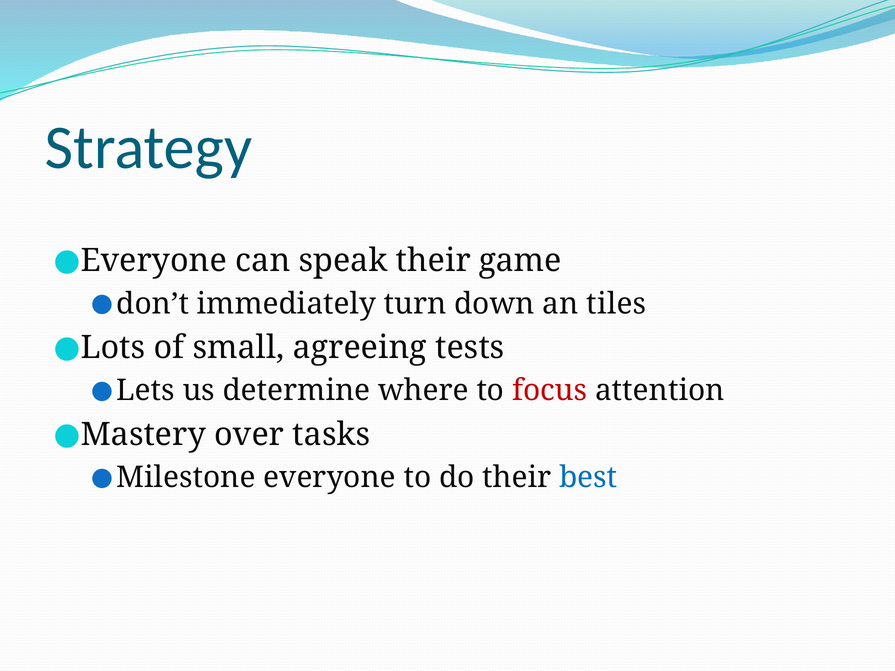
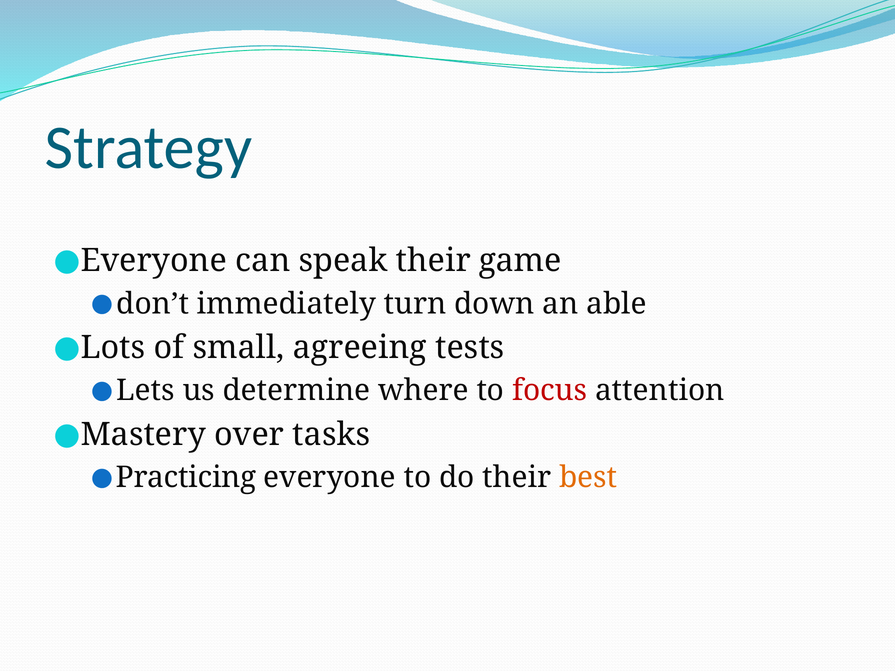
tiles: tiles -> able (616, 304)
Milestone: Milestone -> Practicing (186, 478)
best colour: blue -> orange (588, 478)
